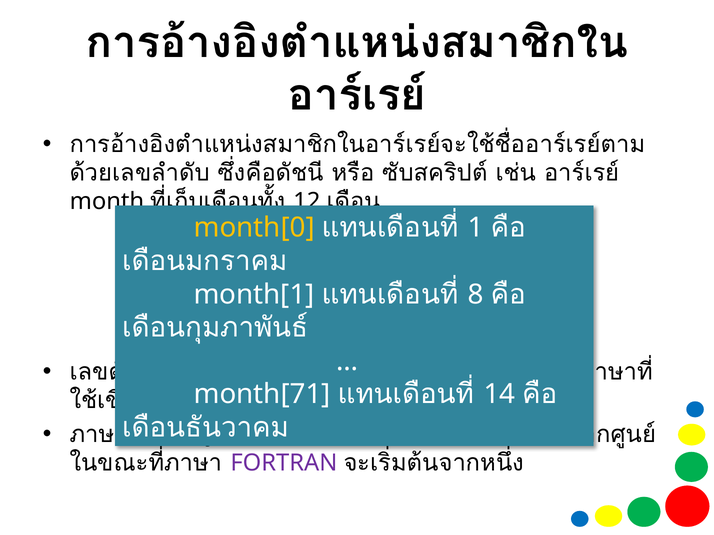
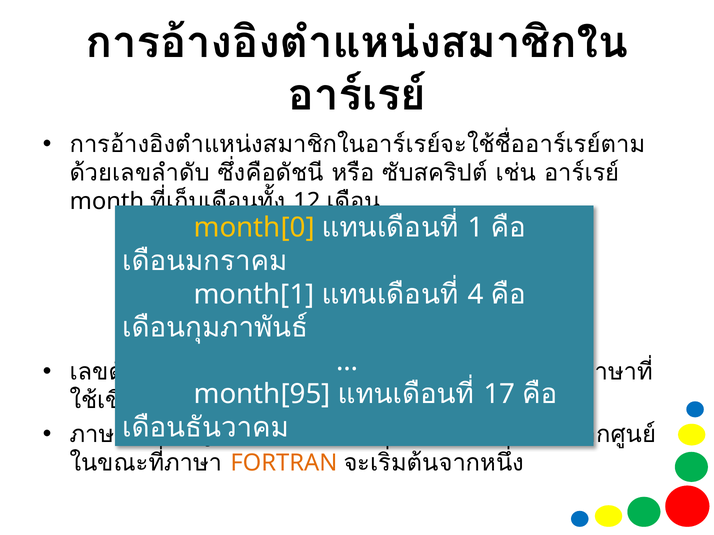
8: 8 -> 4 (476, 295)
month[71: month[71 -> month[95 (262, 395)
14: 14 -> 17 (499, 395)
FORTRAN colour: purple -> orange (284, 463)
